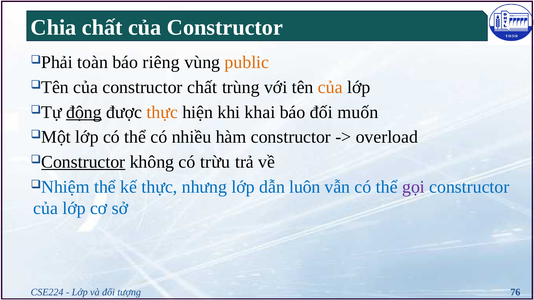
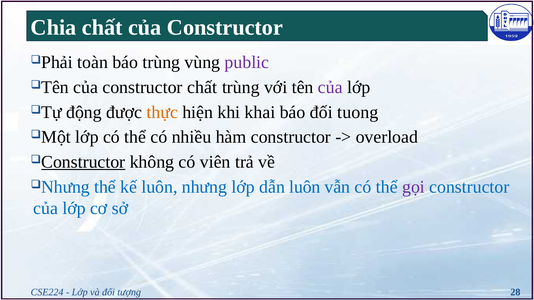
báo riêng: riêng -> trùng (161, 62)
public colour: orange -> purple (247, 62)
của colour: orange -> purple (330, 87)
động underline: present -> none (84, 112)
muốn: muốn -> tuong (358, 112)
trừu: trừu -> viên (215, 162)
Nhiệm: Nhiệm -> Nhưng (66, 187)
kế thực: thực -> luôn (160, 187)
76: 76 -> 28 (515, 293)
